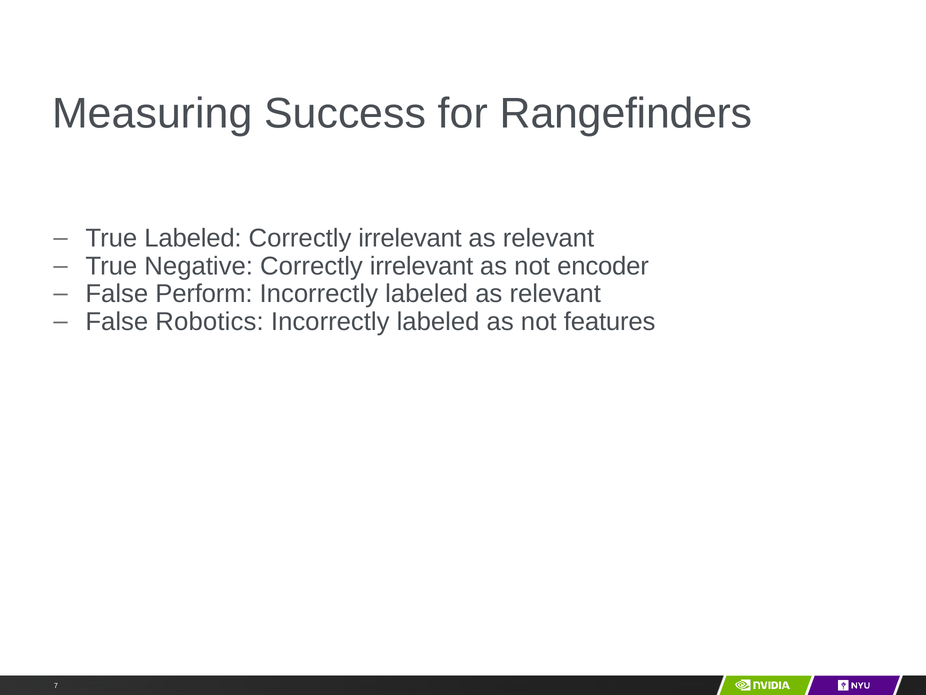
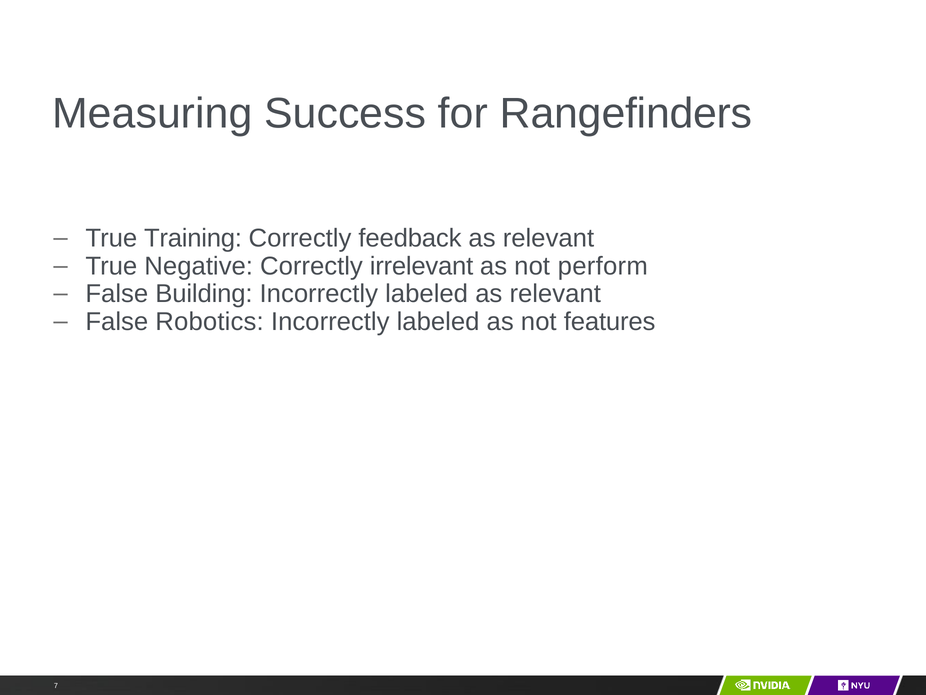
True Labeled: Labeled -> Training (193, 238)
irrelevant: irrelevant -> feedback (410, 238)
encoder: encoder -> perform (603, 266)
Perform: Perform -> Building (204, 294)
